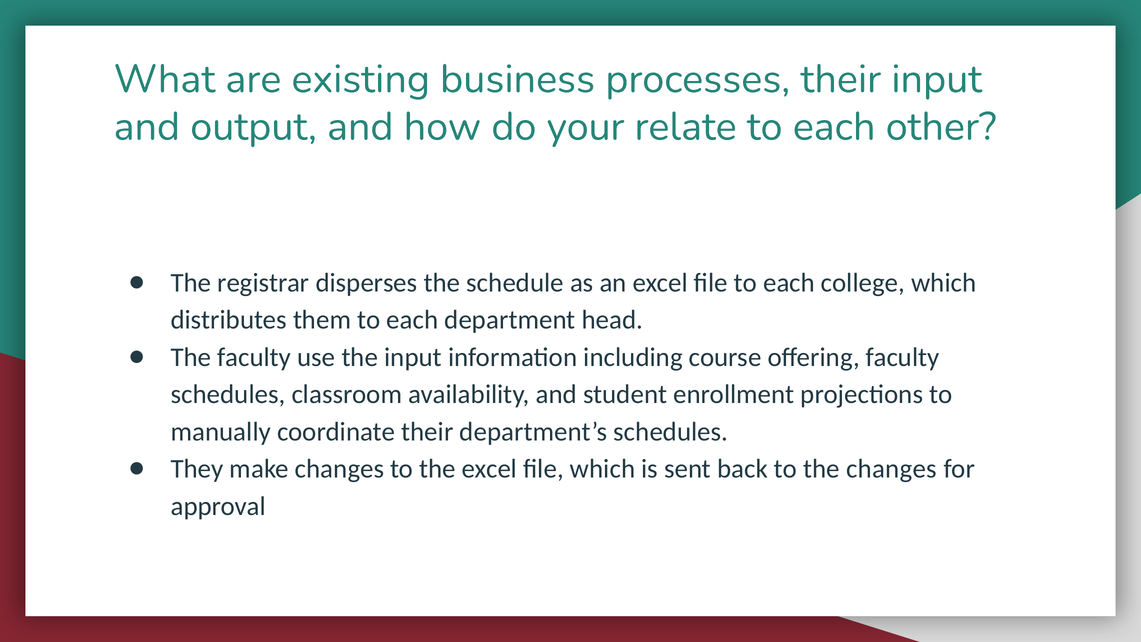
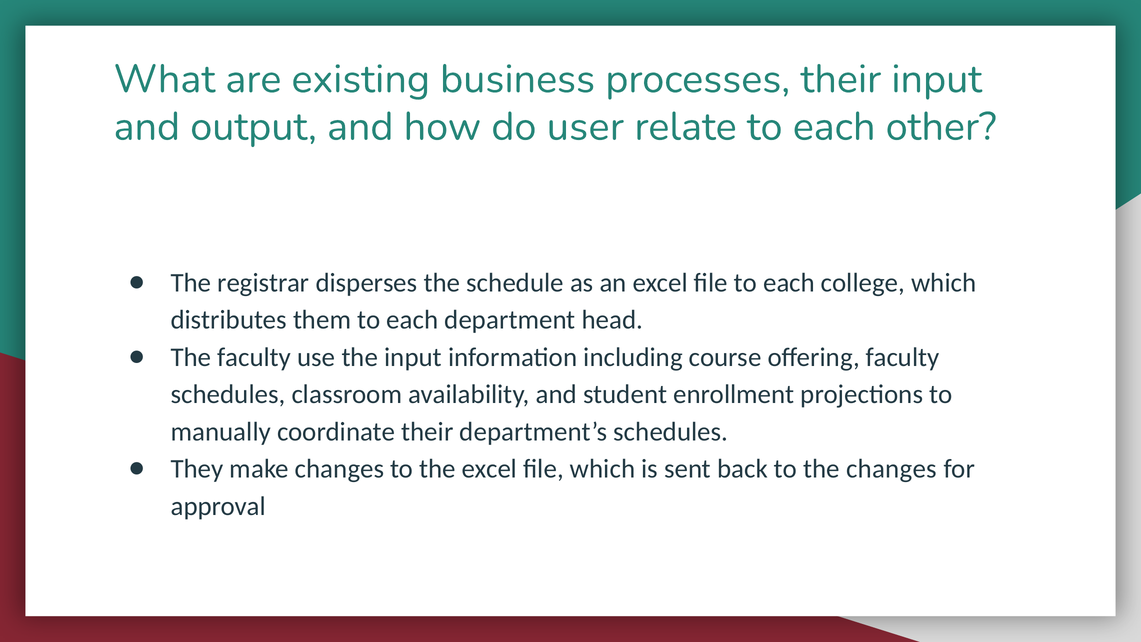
your: your -> user (585, 127)
